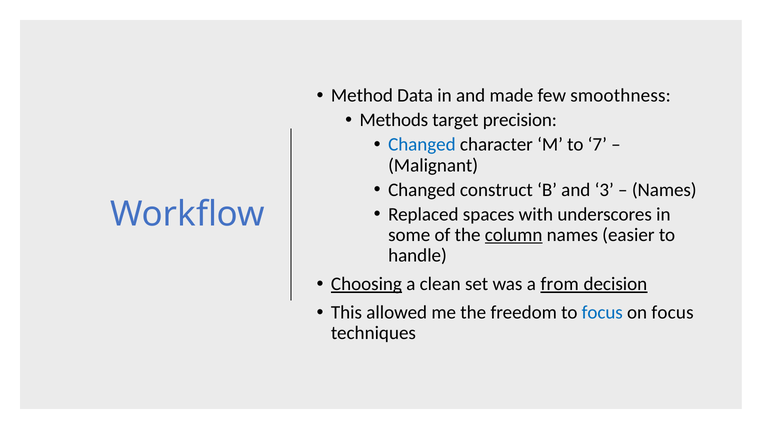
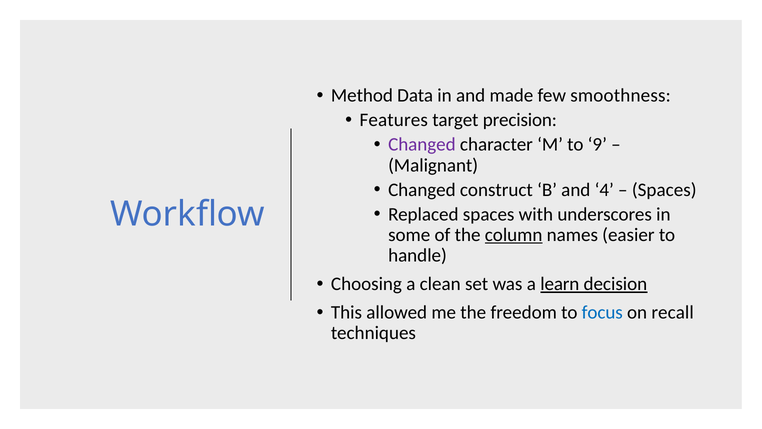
Methods: Methods -> Features (394, 120)
Changed colour: blue -> purple (422, 145)
7: 7 -> 9 (597, 145)
3: 3 -> 4 (604, 190)
Names: Names -> Spaces (664, 190)
Choosing underline: present -> none (366, 284)
from: from -> learn (560, 284)
on focus: focus -> recall (673, 312)
